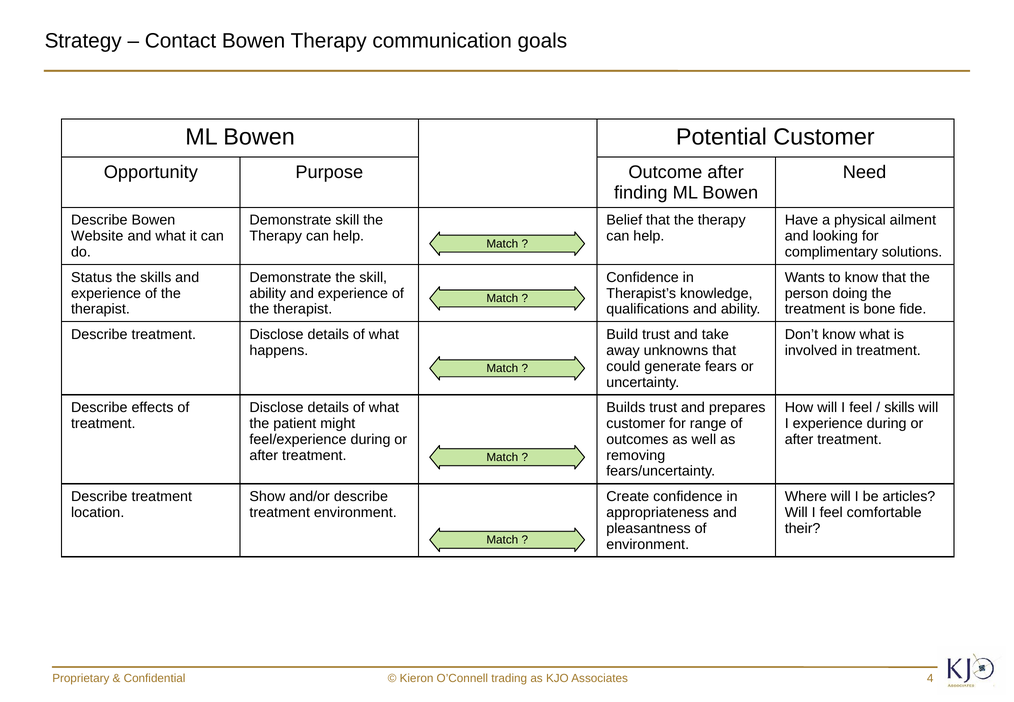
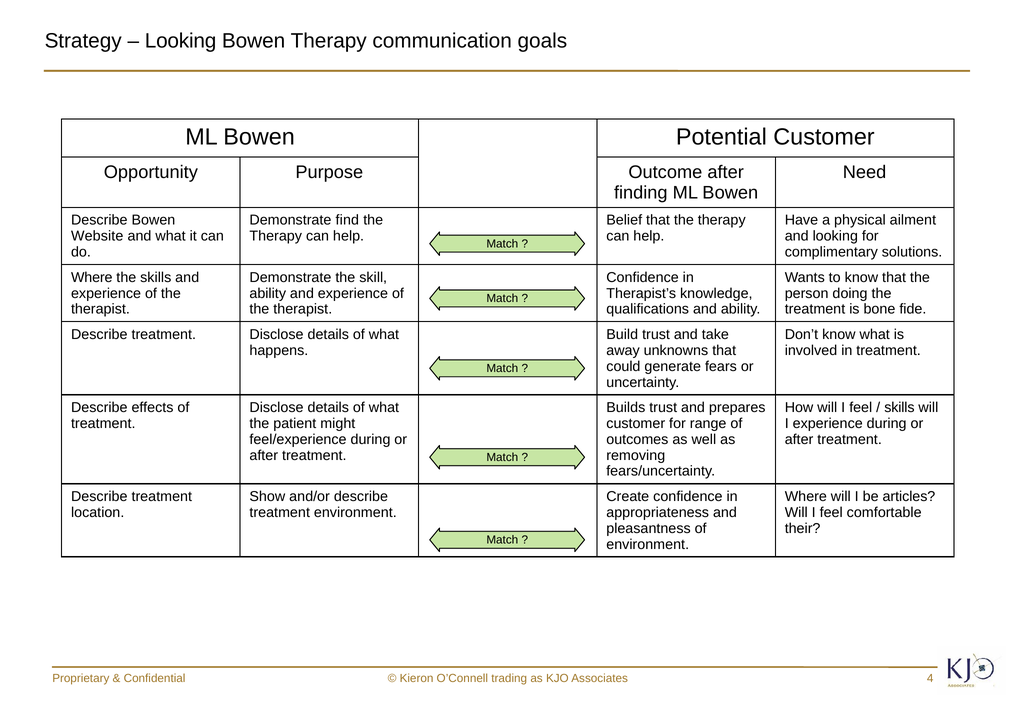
Contact: Contact -> Looking (181, 41)
Demonstrate skill: skill -> find (347, 220)
Status: Status -> Where (92, 277)
